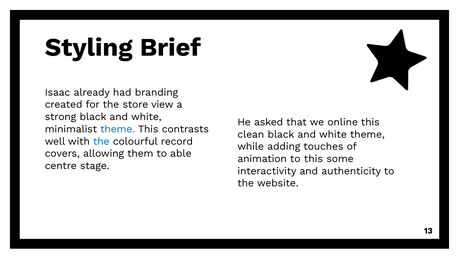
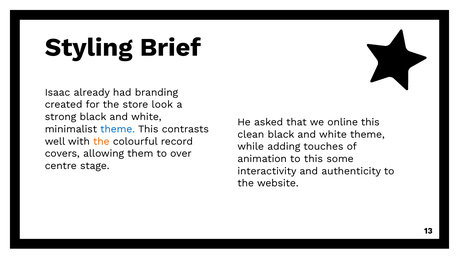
view: view -> look (162, 105)
the colour: blue -> orange (101, 141)
able: able -> over (181, 154)
